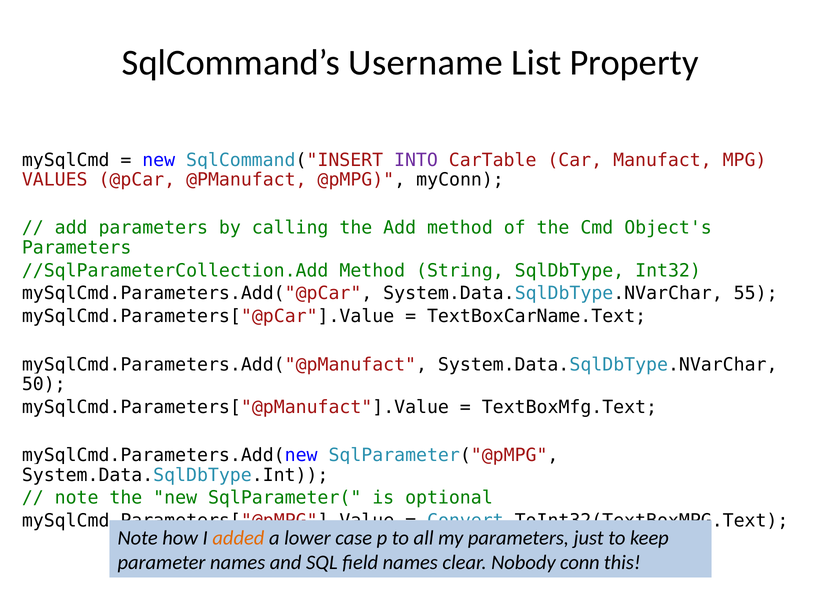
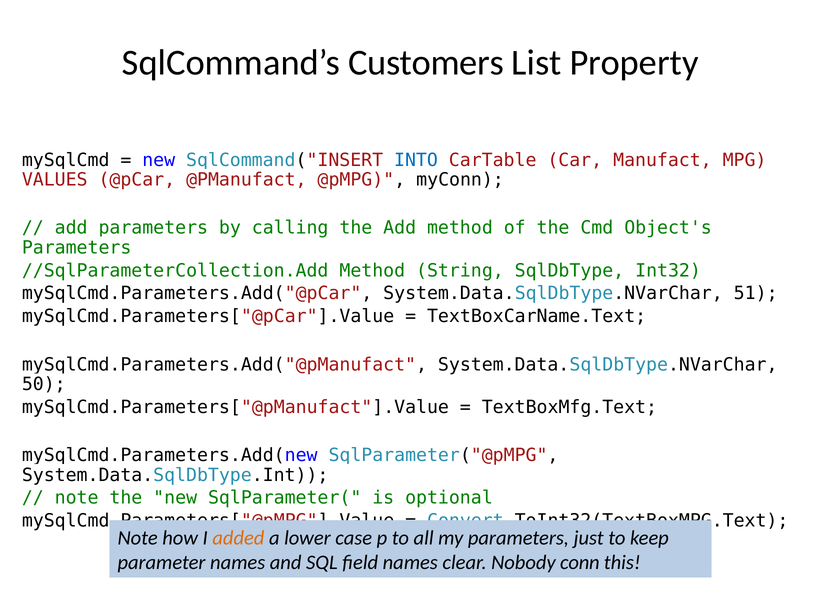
Username: Username -> Customers (426, 63)
INTO colour: purple -> blue (416, 160)
55: 55 -> 51 (756, 293)
